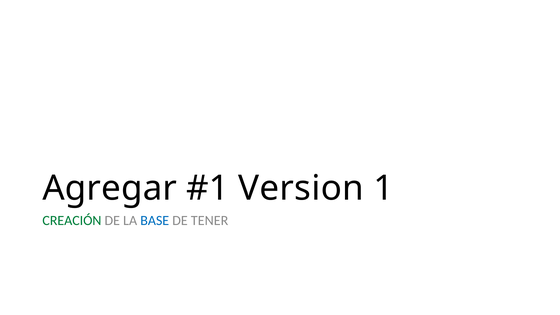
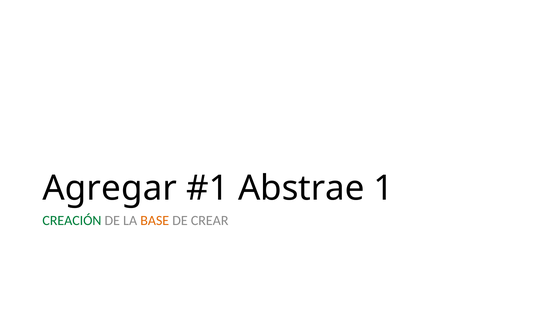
Version: Version -> Abstrae (301, 188)
BASE colour: blue -> orange (155, 220)
TENER: TENER -> CREAR (210, 220)
